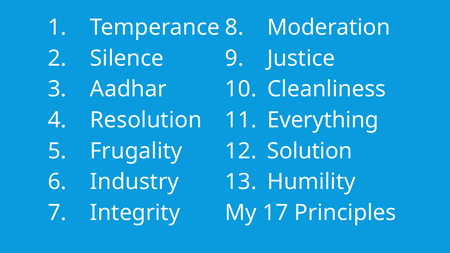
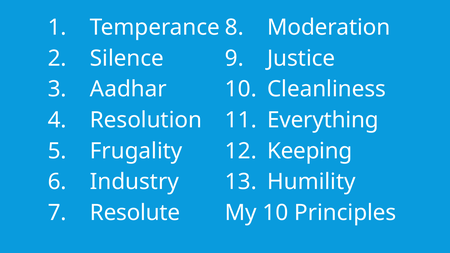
Solution: Solution -> Keeping (310, 151)
Integrity: Integrity -> Resolute (135, 213)
My 17: 17 -> 10 (276, 213)
